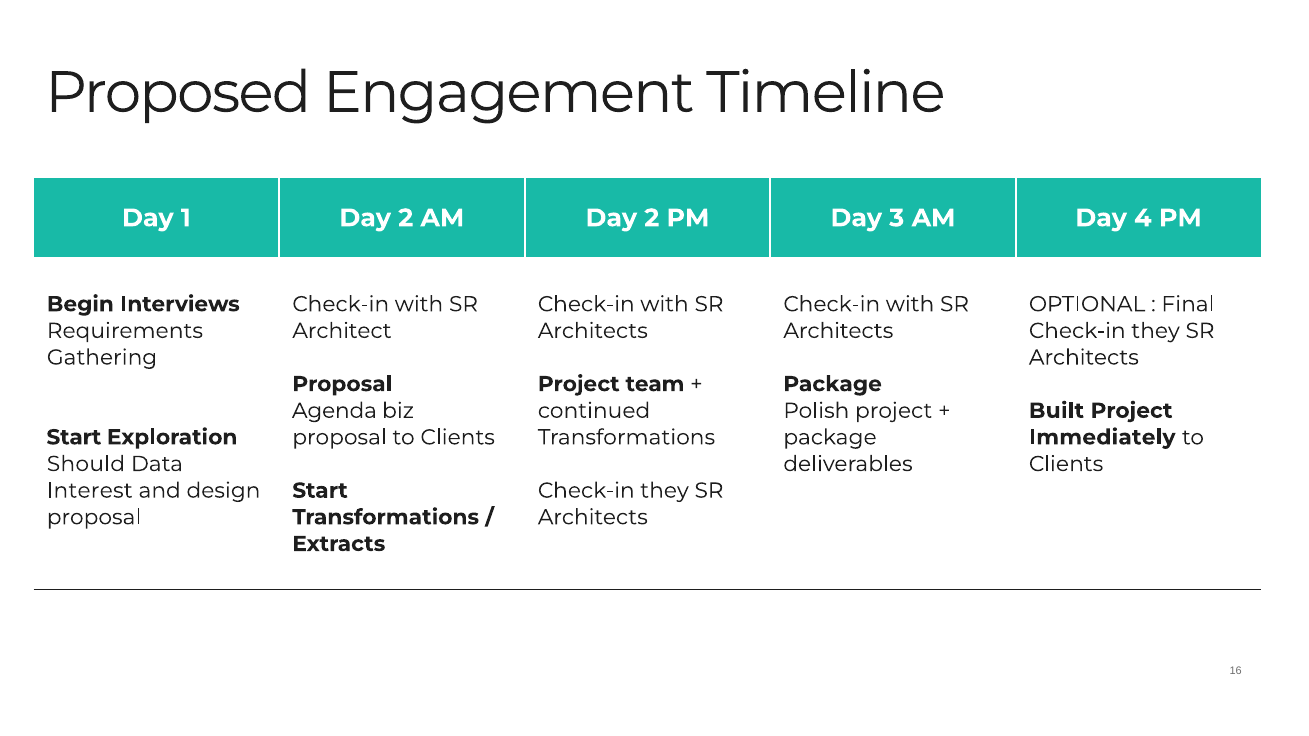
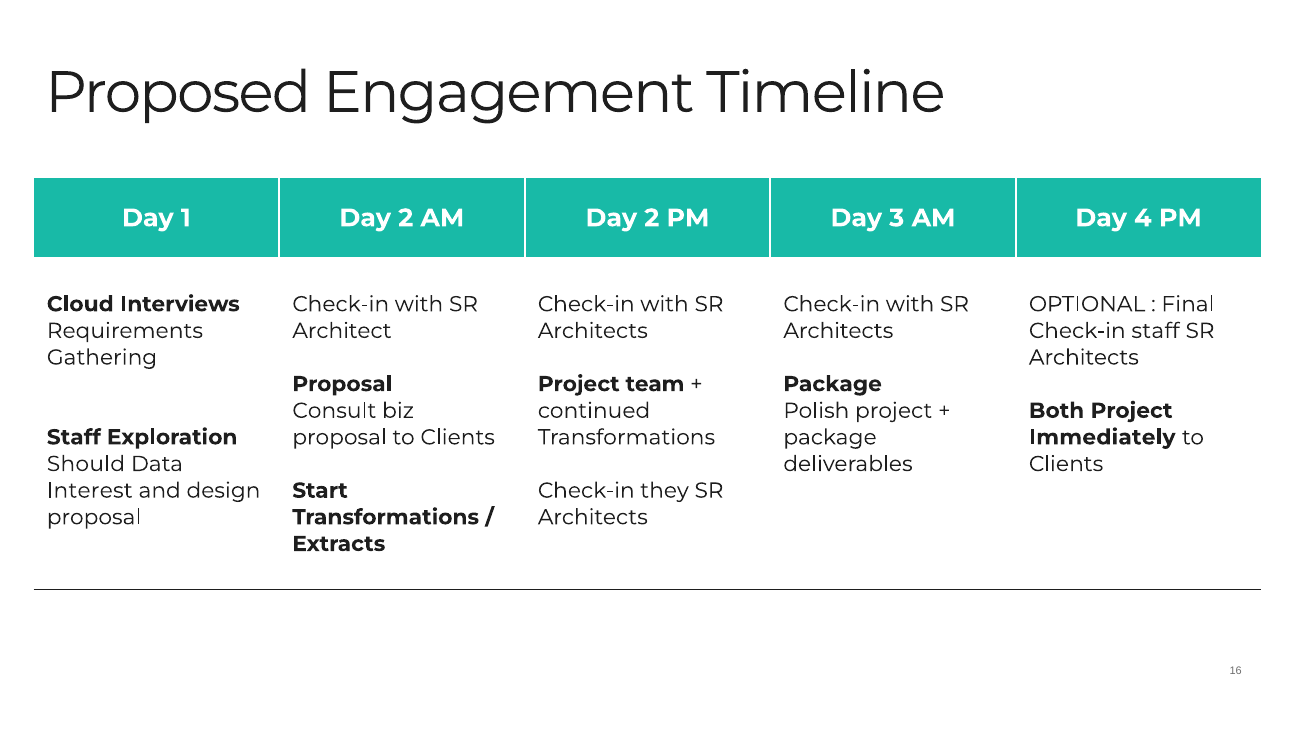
Begin: Begin -> Cloud (80, 304)
they: they -> staff (1155, 331)
Agenda: Agenda -> Consult (334, 411)
Built: Built -> Both (1057, 411)
Start: Start -> Staff (74, 437)
